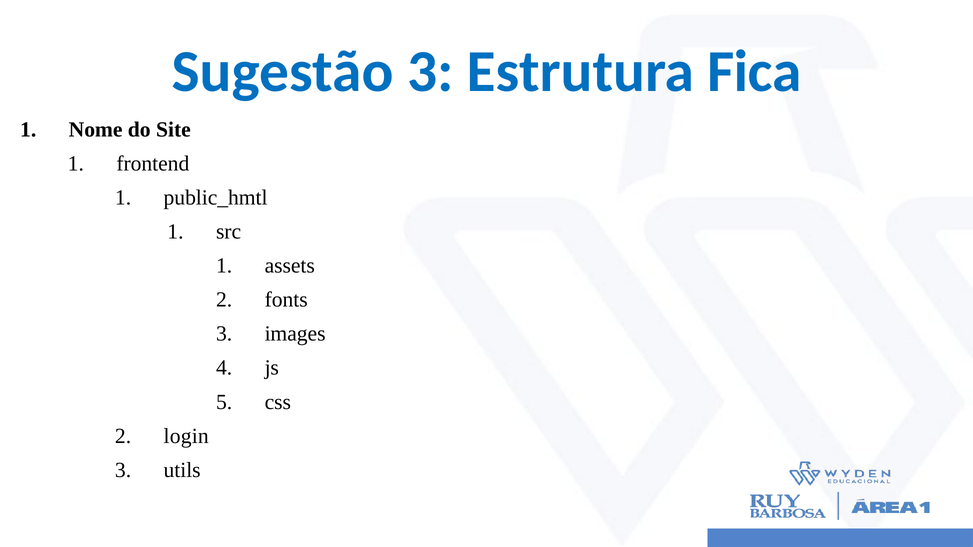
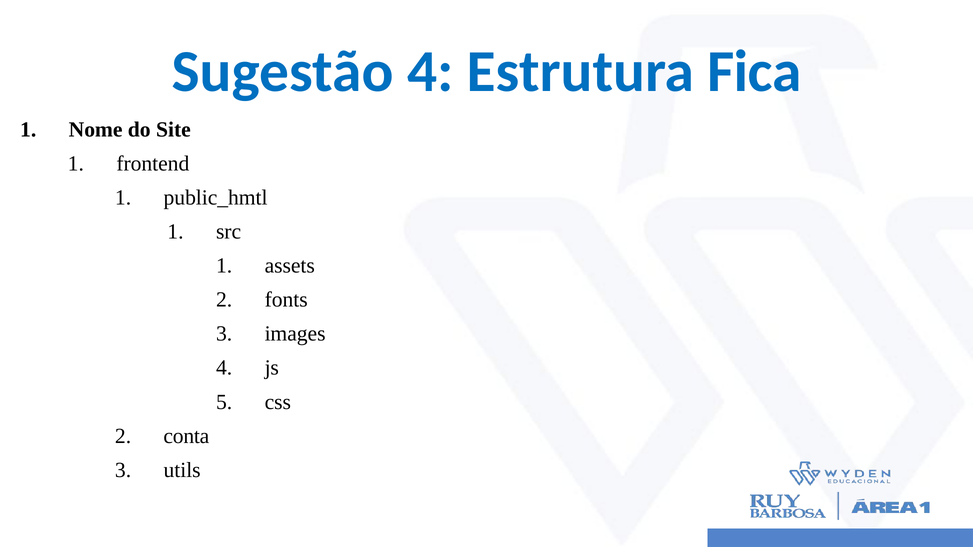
Sugestão 3: 3 -> 4 (430, 72)
login: login -> conta (186, 436)
